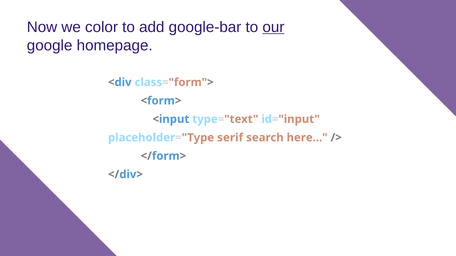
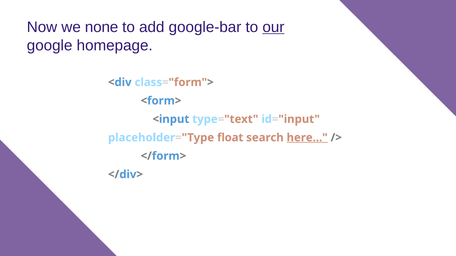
color: color -> none (102, 27)
serif: serif -> float (230, 138)
here underline: none -> present (307, 138)
